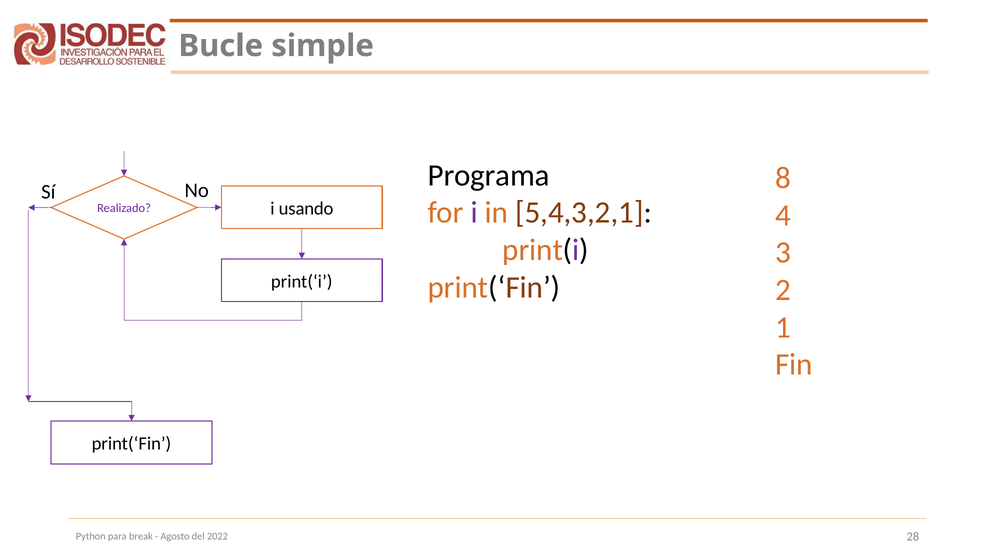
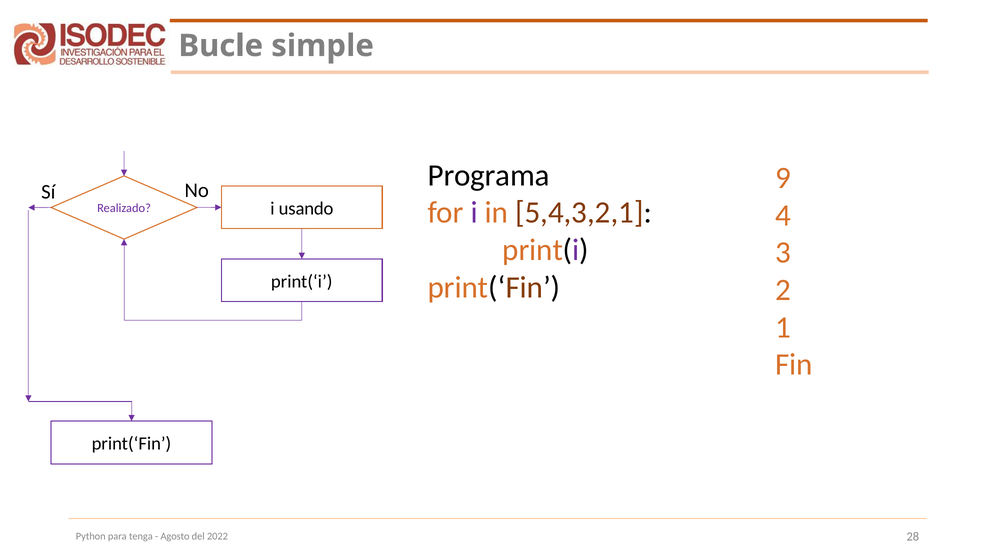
8: 8 -> 9 (783, 178)
break: break -> tenga (141, 536)
